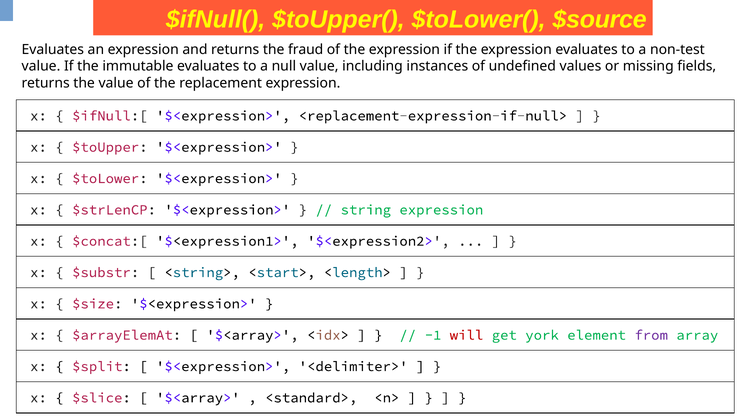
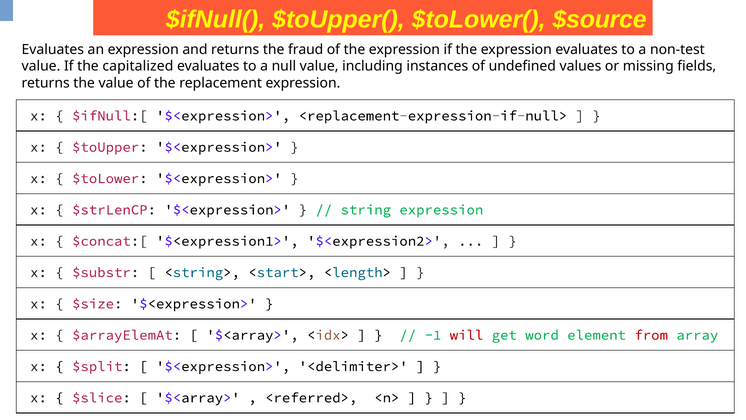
immutable: immutable -> capitalized (138, 66)
york: york -> word (542, 335)
from colour: purple -> red (651, 335)
<standard>: <standard> -> <referred> (311, 397)
